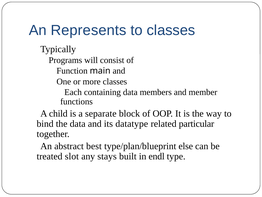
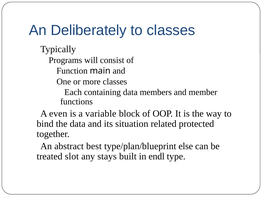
Represents: Represents -> Deliberately (89, 30)
child: child -> even (58, 113)
separate: separate -> variable (101, 113)
datatype: datatype -> situation (132, 123)
particular: particular -> protected (196, 123)
